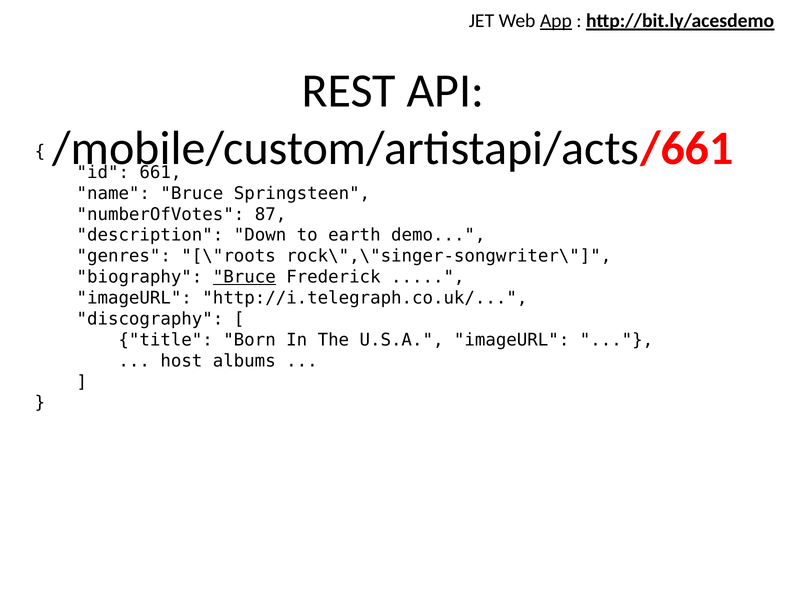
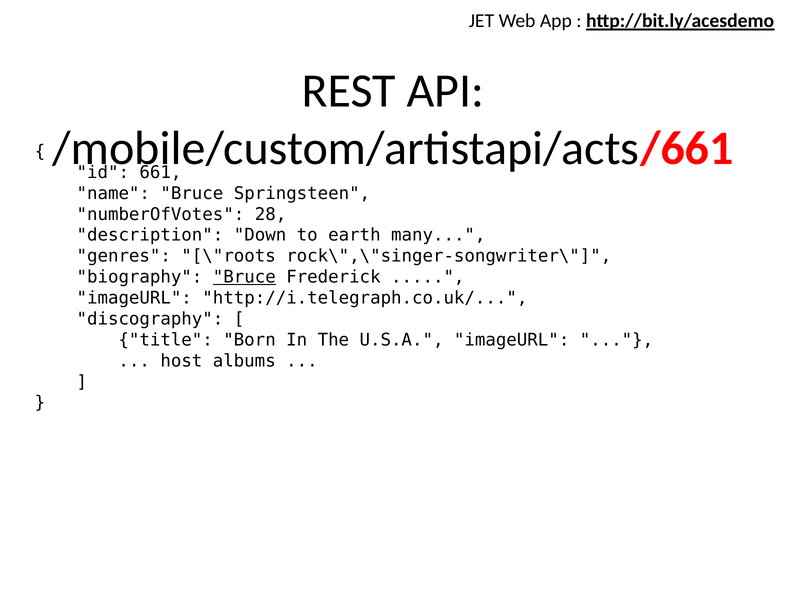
App underline: present -> none (556, 21)
87: 87 -> 28 (271, 214)
demo: demo -> many (438, 235)
